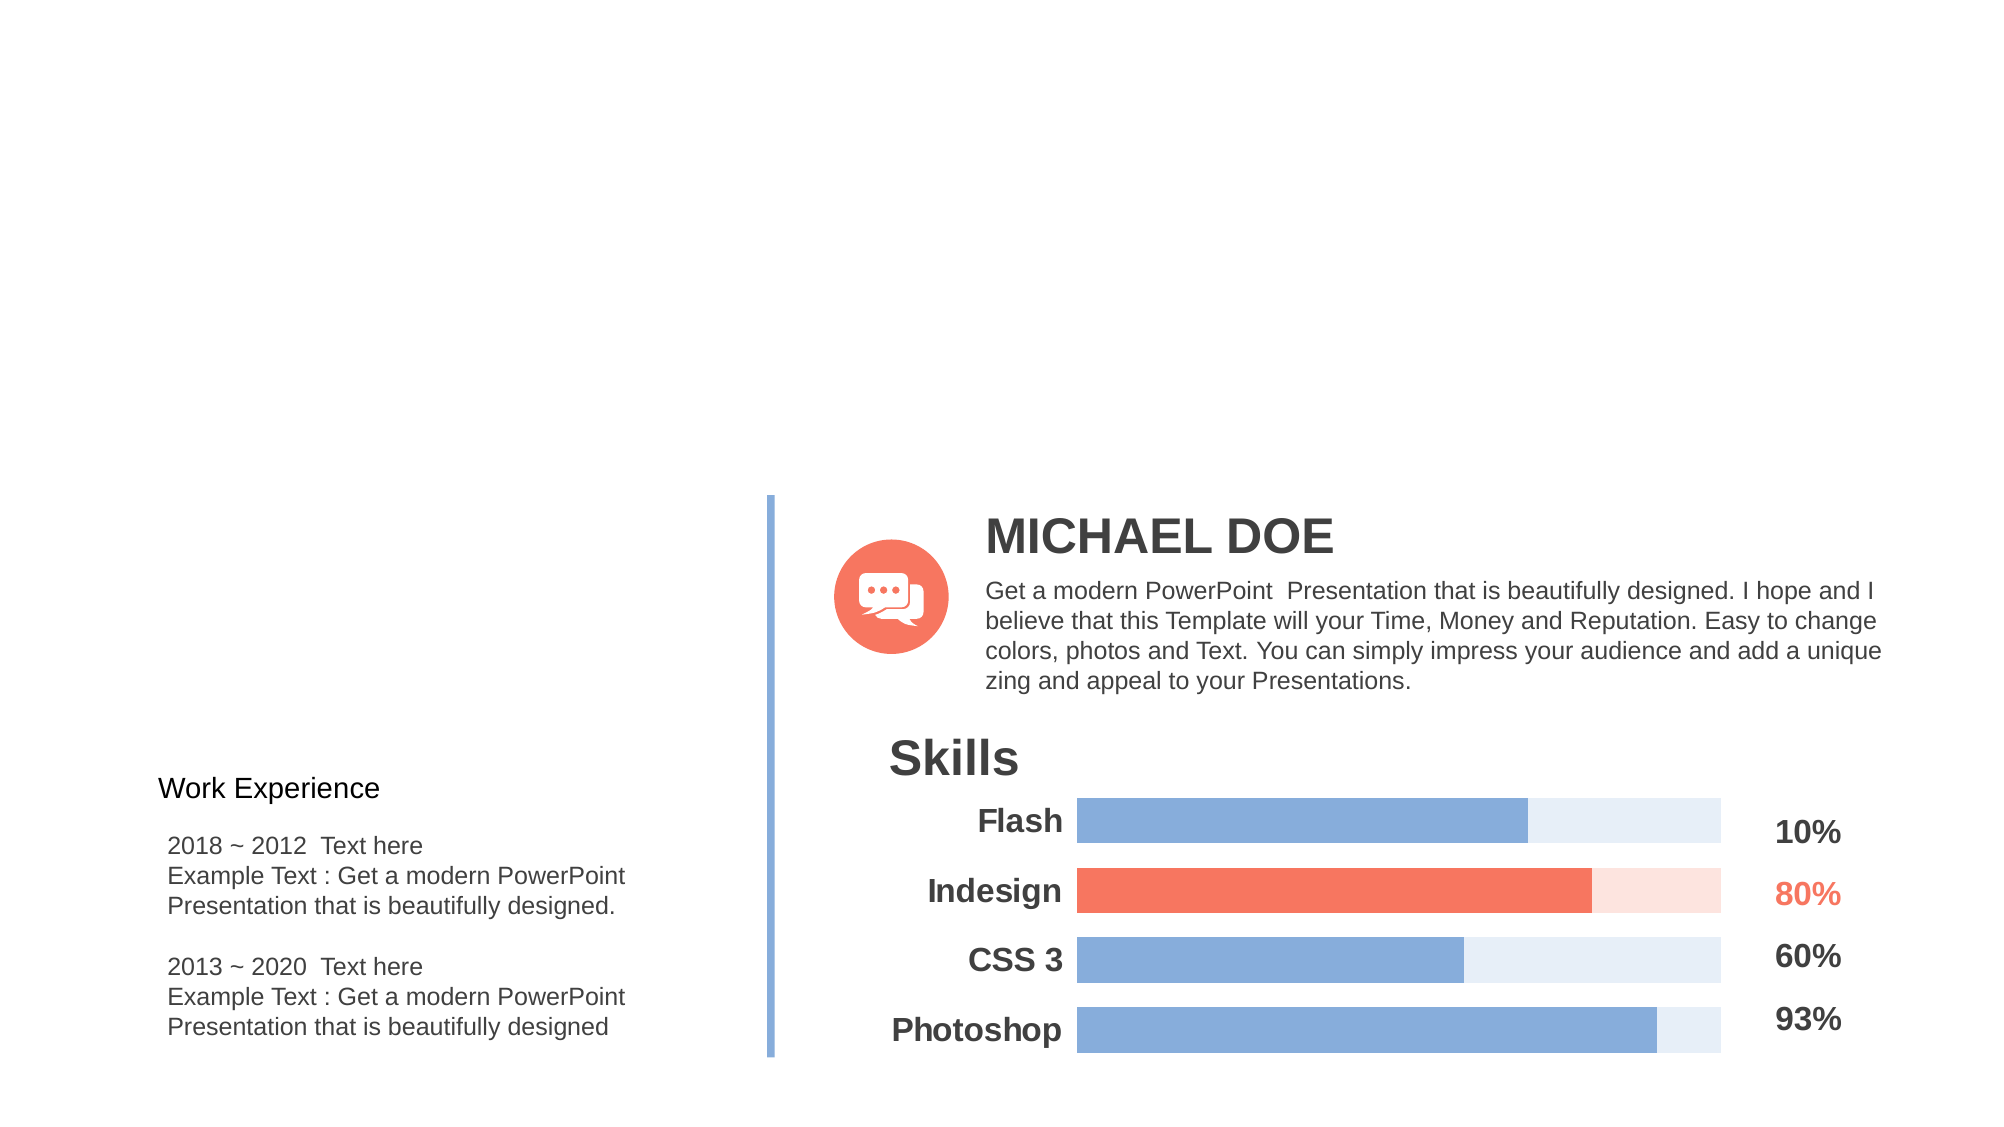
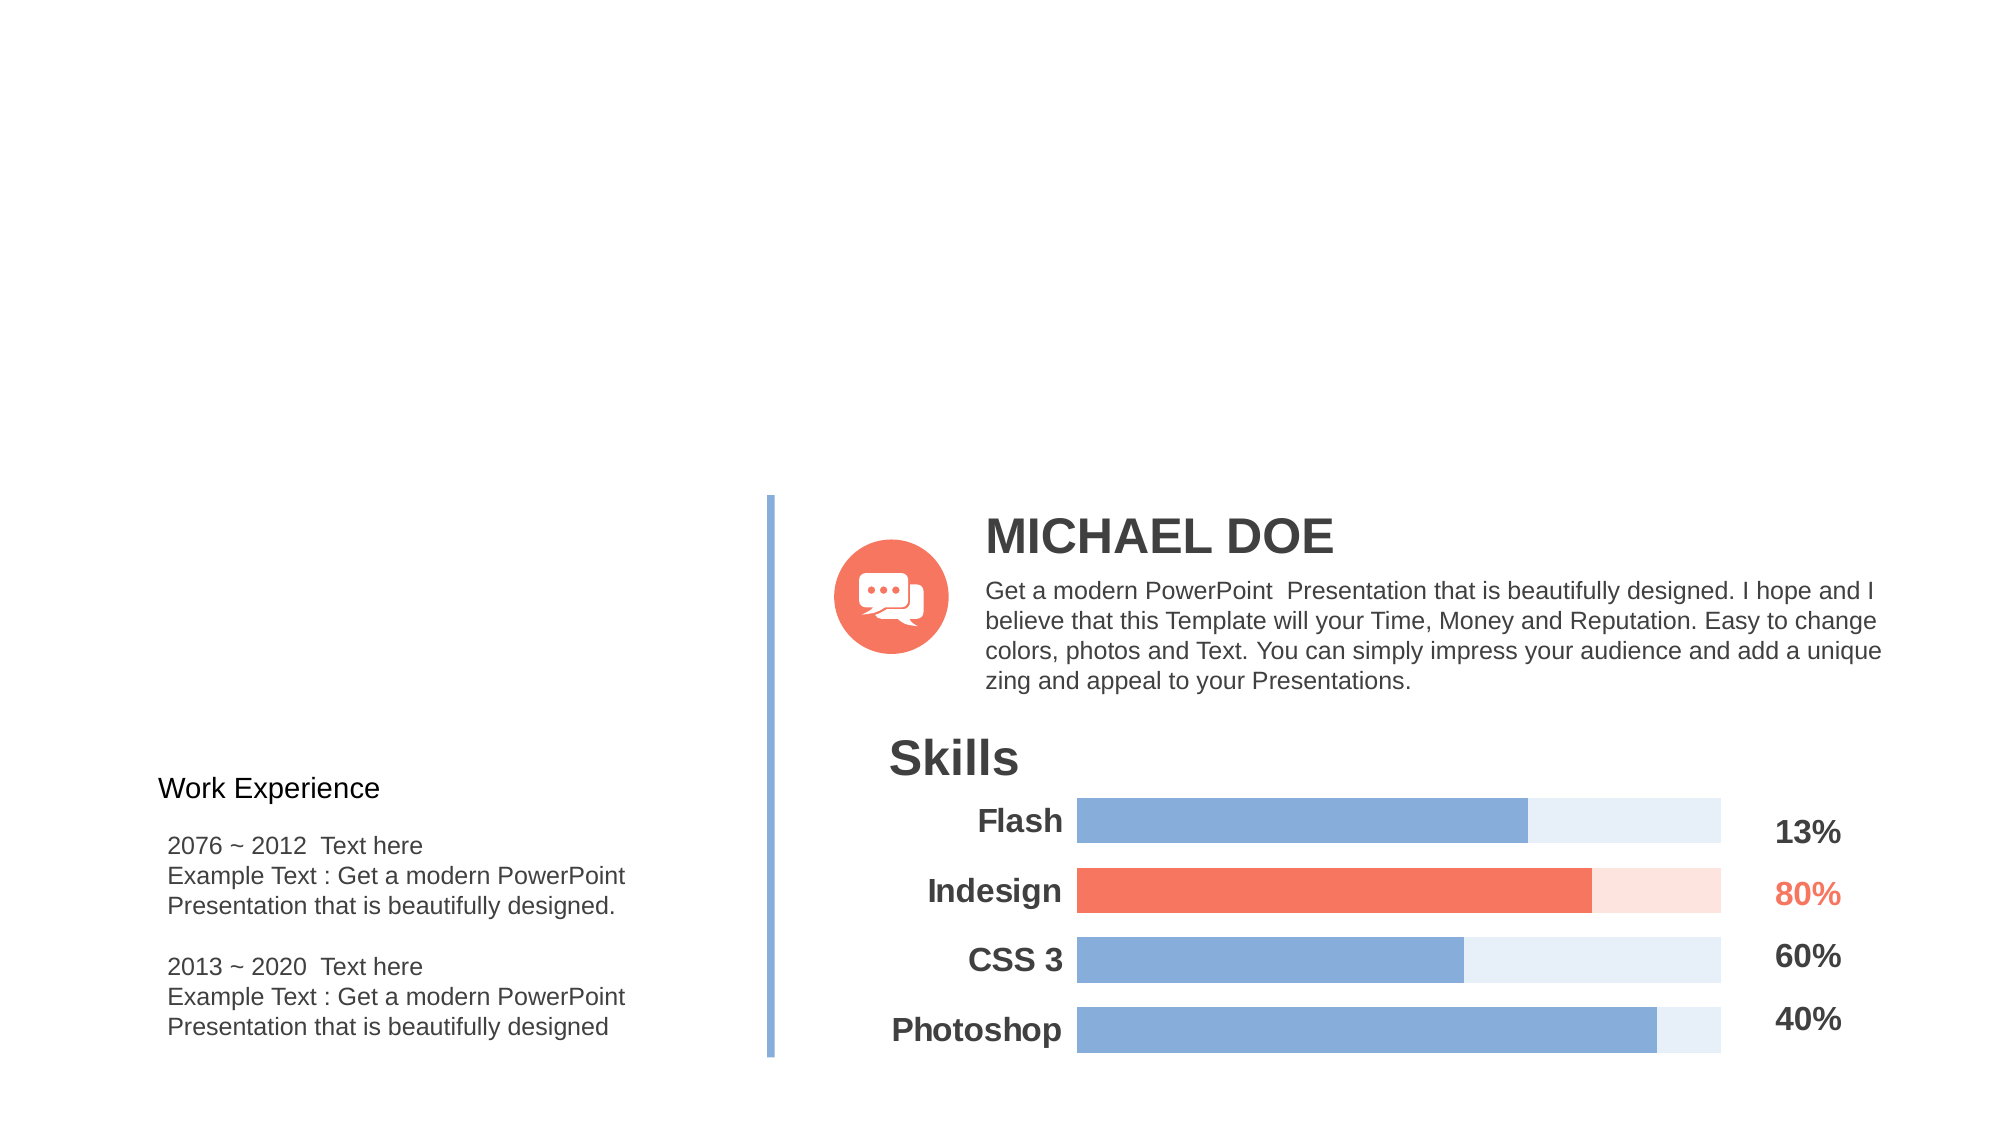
10%: 10% -> 13% (1808, 833)
2018: 2018 -> 2076 (195, 847)
93%: 93% -> 40% (1809, 1019)
